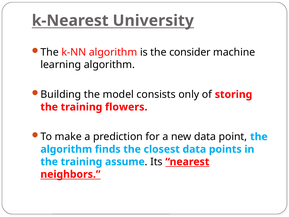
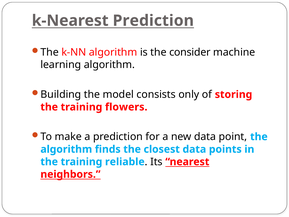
k-Nearest University: University -> Prediction (153, 21)
assume: assume -> reliable (125, 162)
